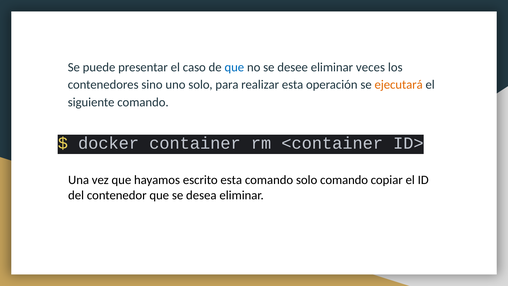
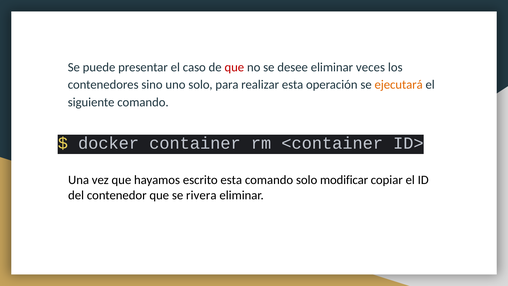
que colour: blue -> red (234, 67)
solo comando: comando -> modificar (344, 180)
desea: desea -> rivera (201, 195)
